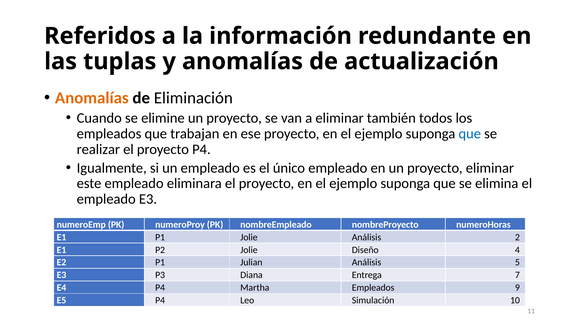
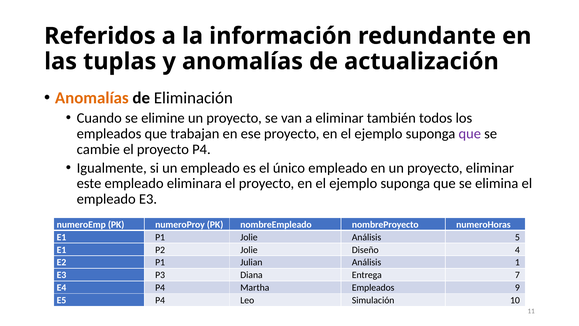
que colour: blue -> purple (470, 133)
realizar: realizar -> cambie (98, 149)
2: 2 -> 5 (517, 237)
5: 5 -> 1 (517, 262)
